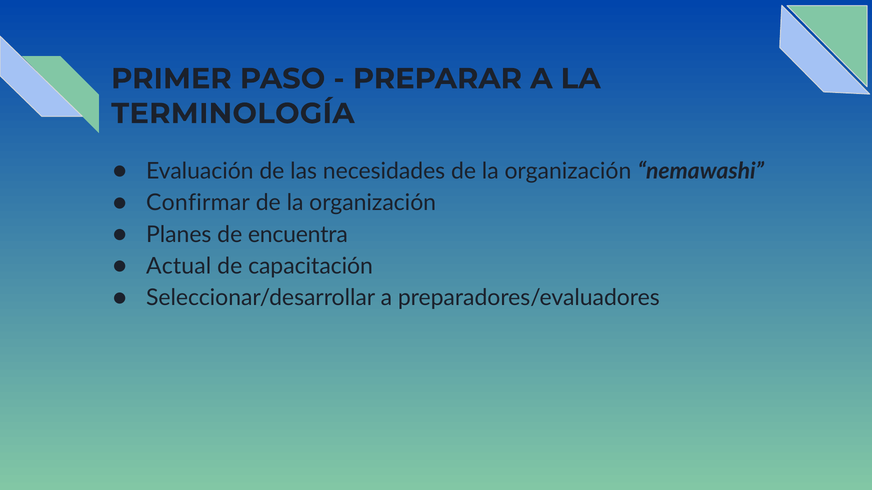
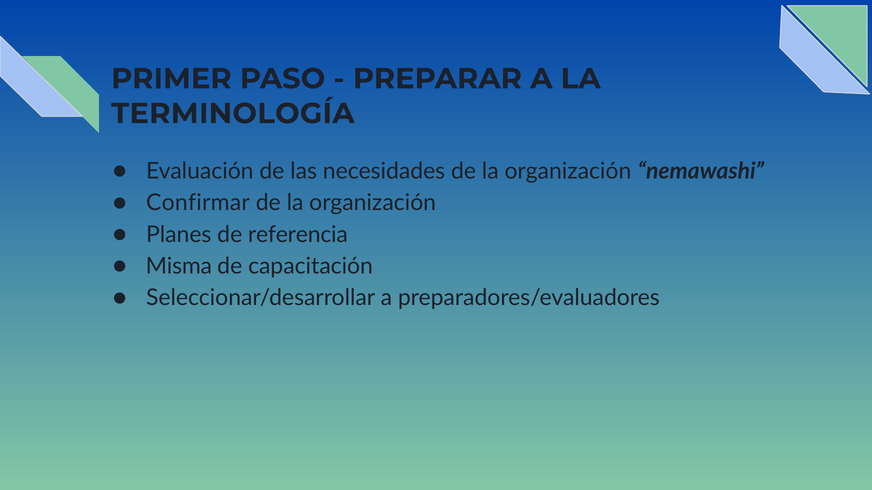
encuentra: encuentra -> referencia (298, 235)
Actual: Actual -> Misma (179, 266)
